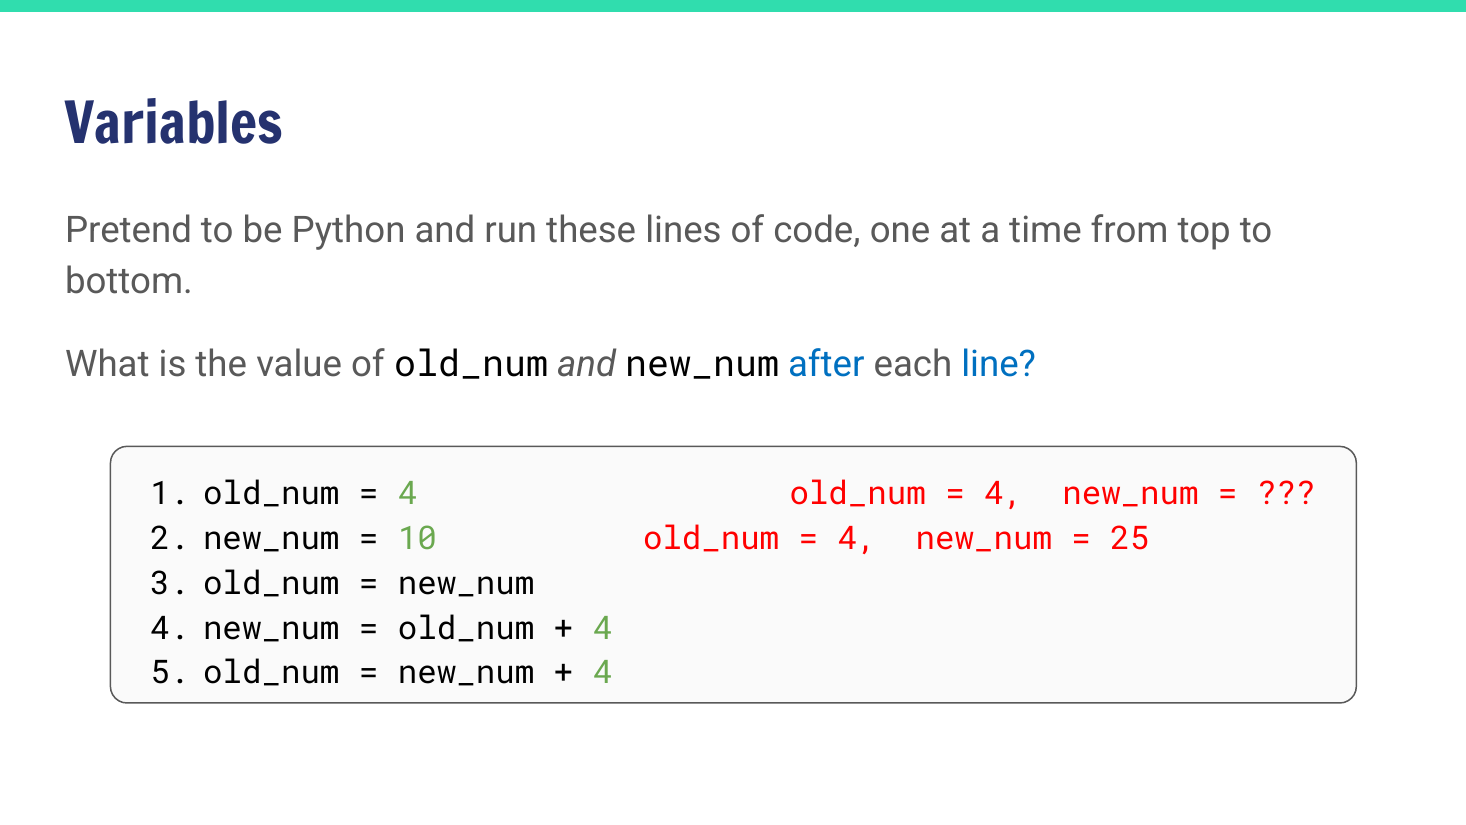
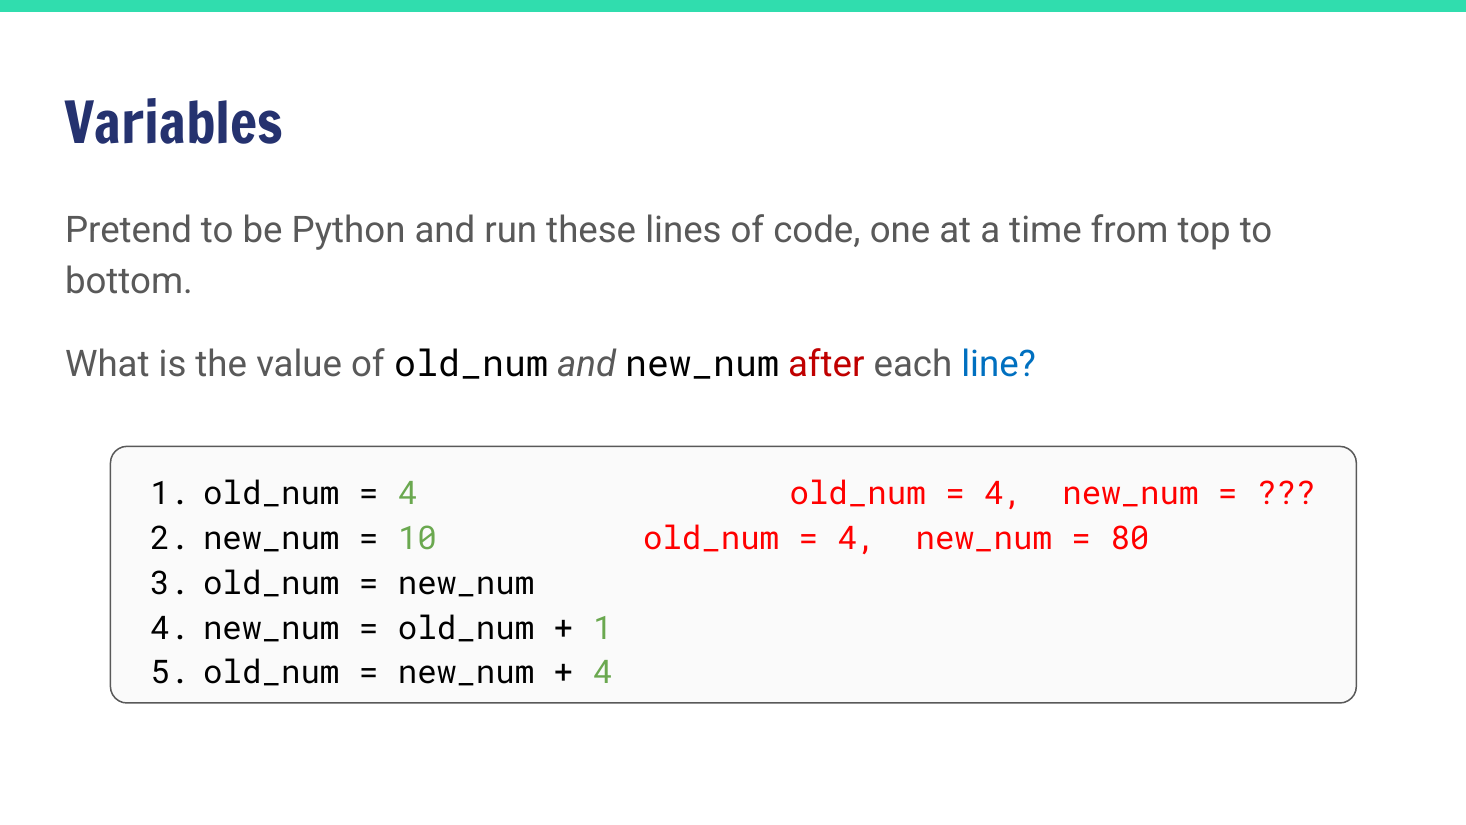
after colour: blue -> red (826, 364)
25: 25 -> 80 (1130, 538)
4: 4 -> 1 (603, 628)
